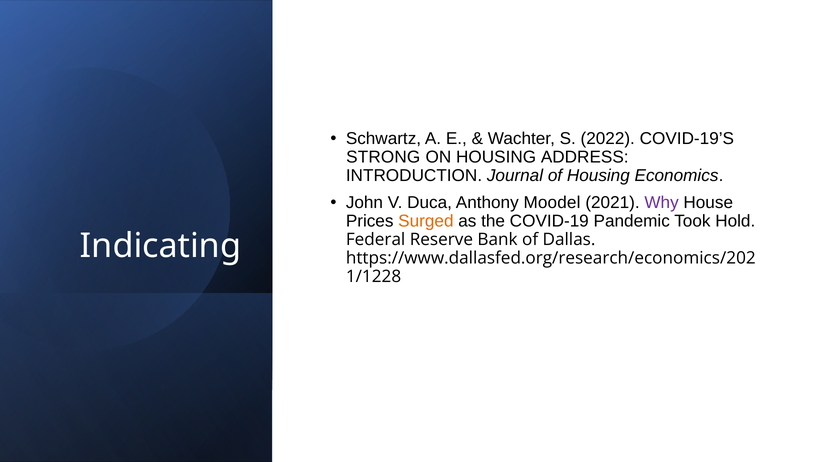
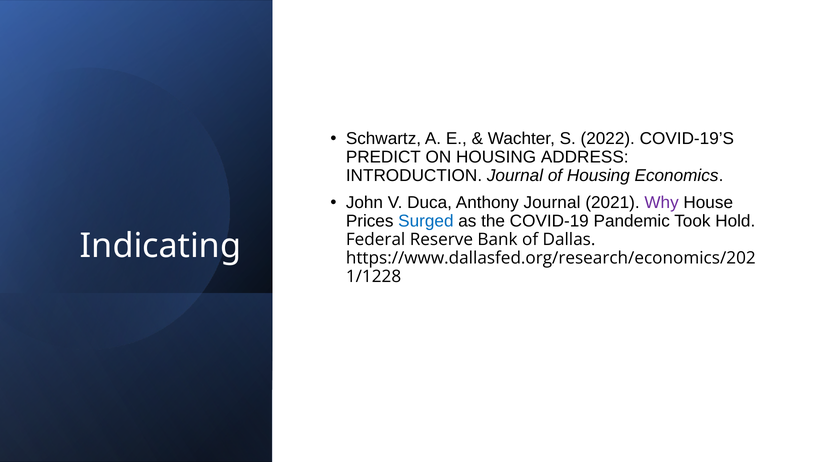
STRONG: STRONG -> PREDICT (383, 157)
Anthony Moodel: Moodel -> Journal (552, 203)
Surged colour: orange -> blue (426, 221)
